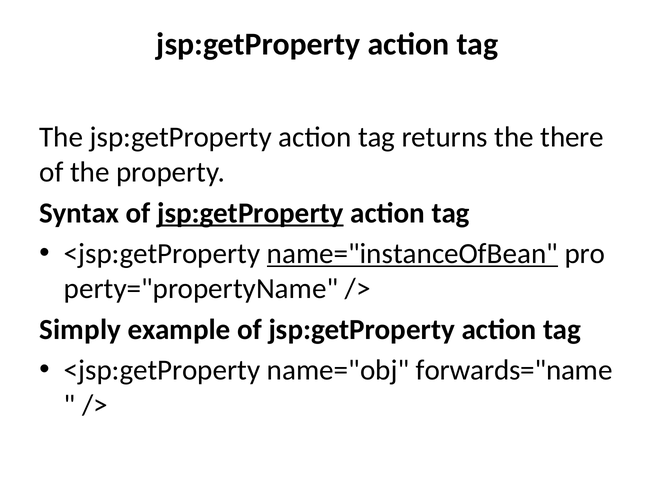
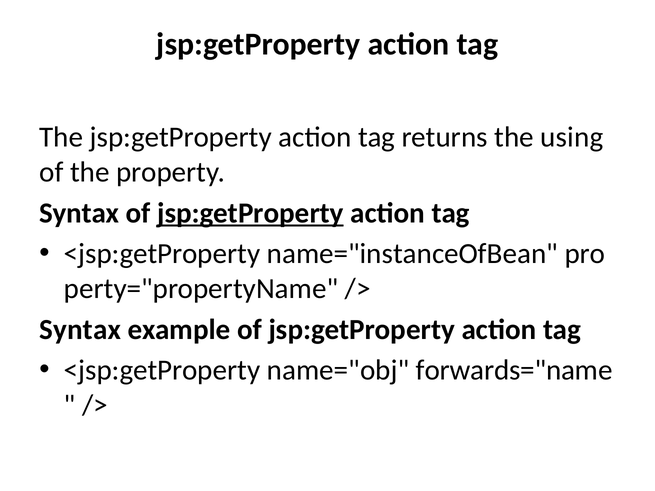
there: there -> using (572, 137)
name="instanceOfBean underline: present -> none (412, 254)
Simply: Simply -> Syntax (80, 330)
